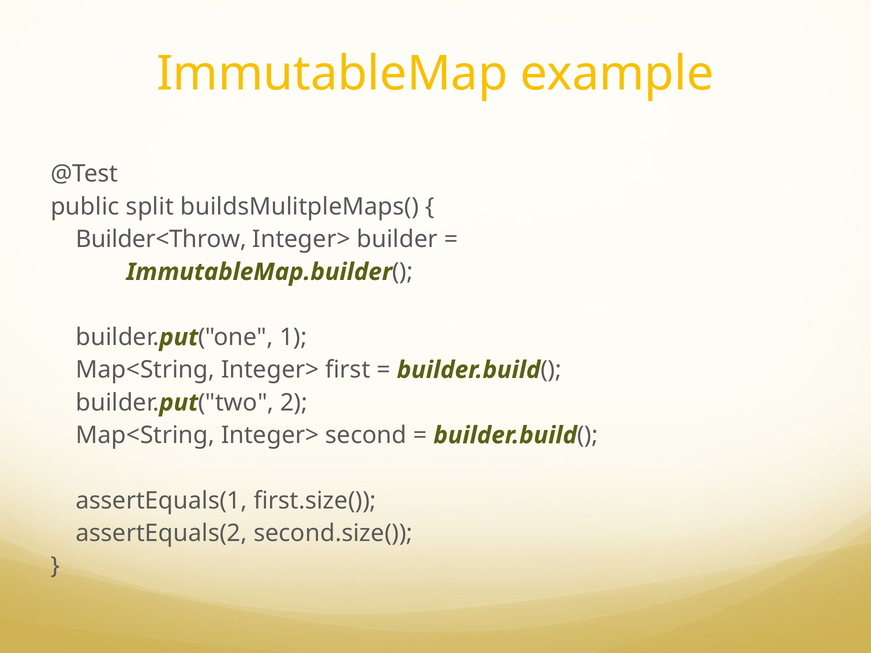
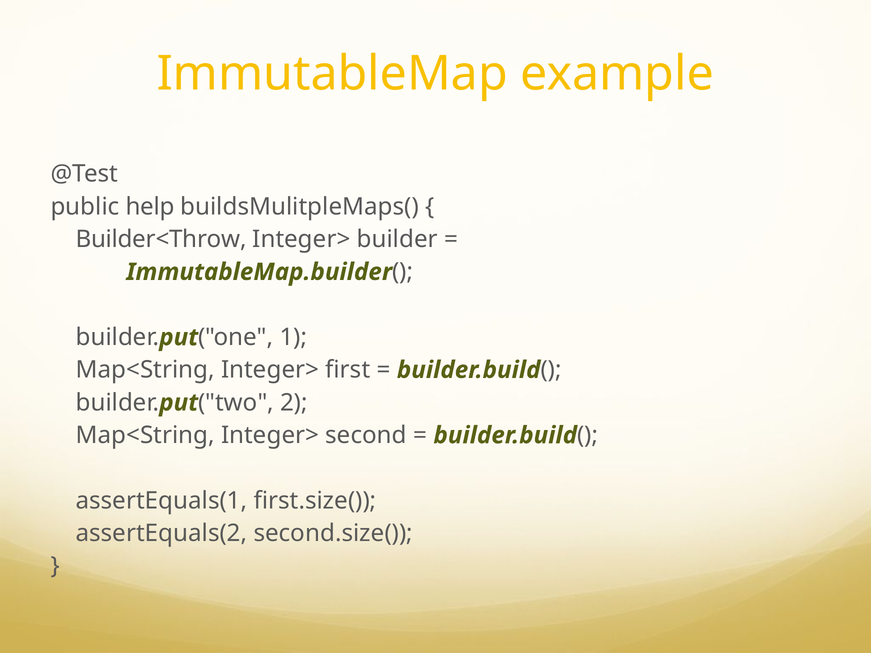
split: split -> help (150, 207)
